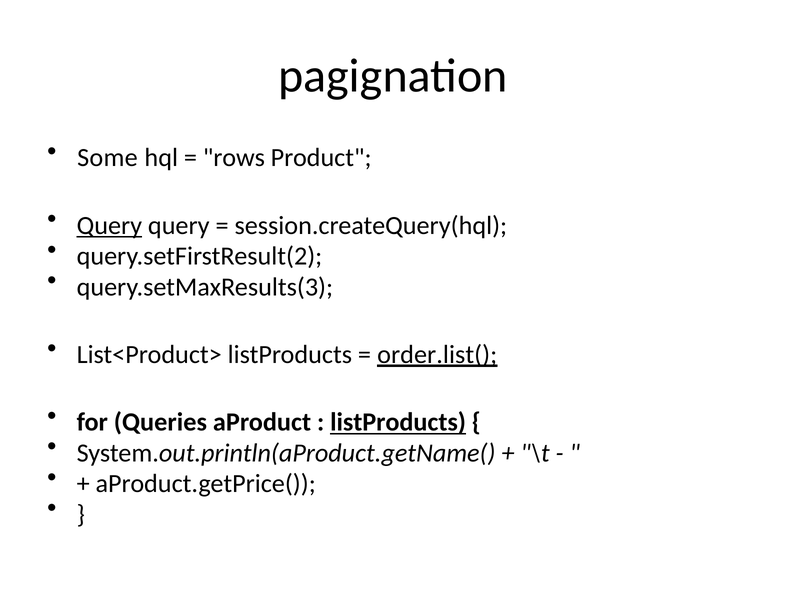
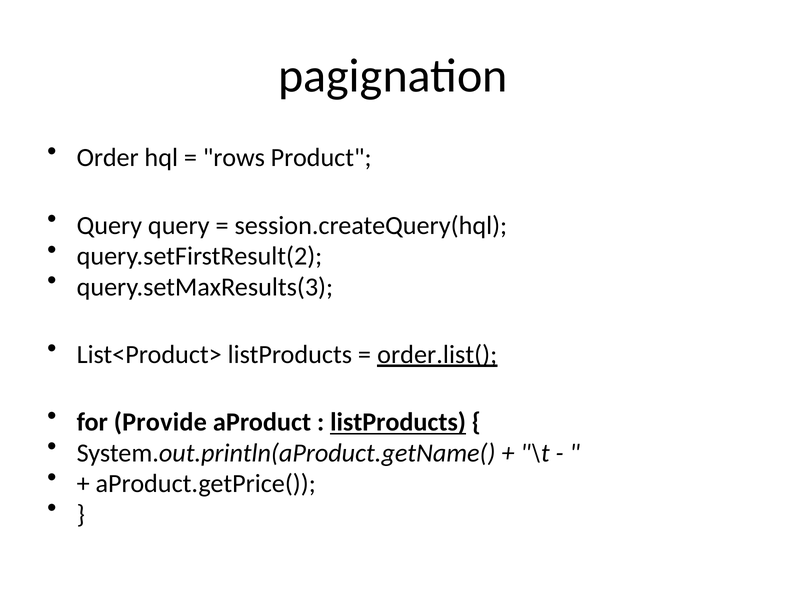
Some: Some -> Order (108, 158)
Query underline: present -> none (109, 226)
Queries: Queries -> Provide (160, 423)
